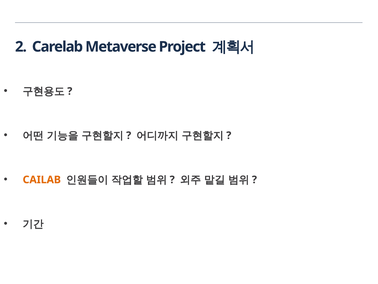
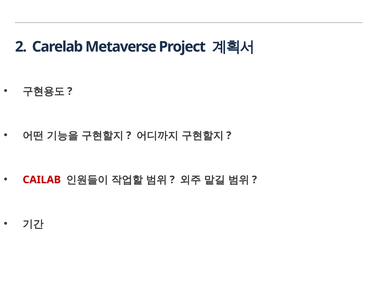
CAILAB colour: orange -> red (42, 179)
